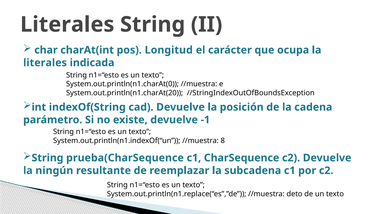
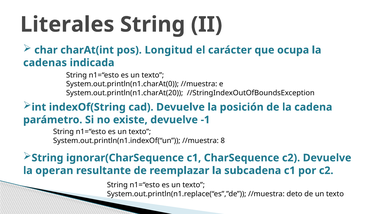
literales: literales -> cadenas (45, 63)
prueba(CharSequence: prueba(CharSequence -> ignorar(CharSequence (125, 158)
ningún: ningún -> operan (54, 170)
